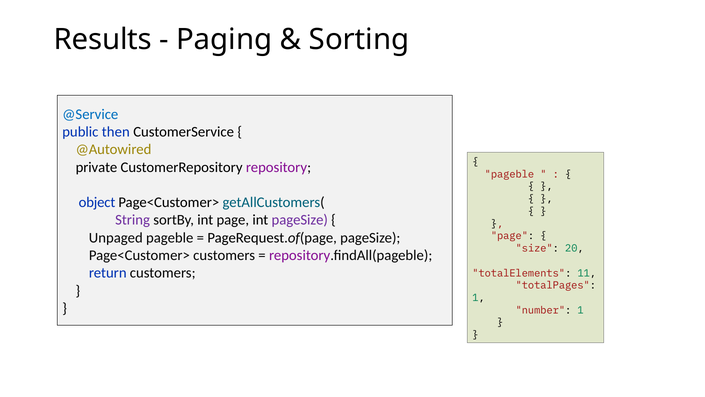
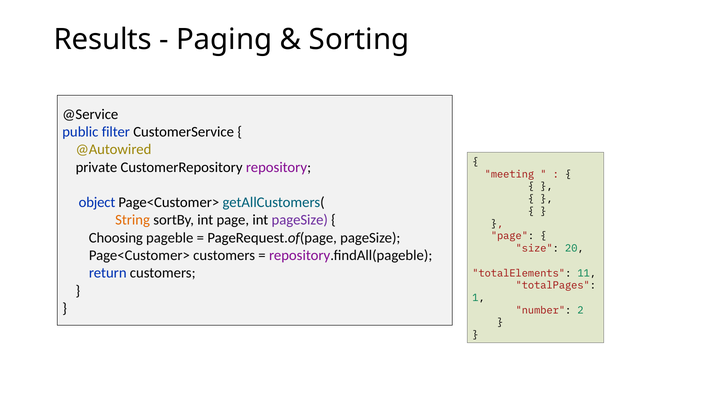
@Service colour: blue -> black (90, 114)
then: then -> filter (116, 132)
pageble: pageble -> meeting (509, 174)
String colour: purple -> orange (133, 220)
Unpaged: Unpaged -> Choosing (116, 238)
number 1: 1 -> 2 (581, 310)
